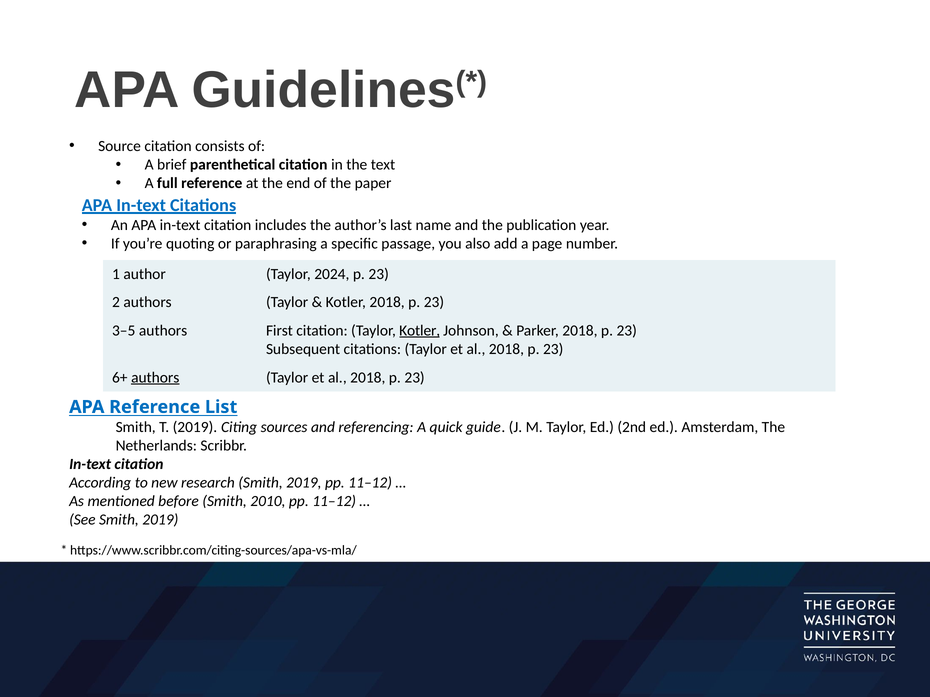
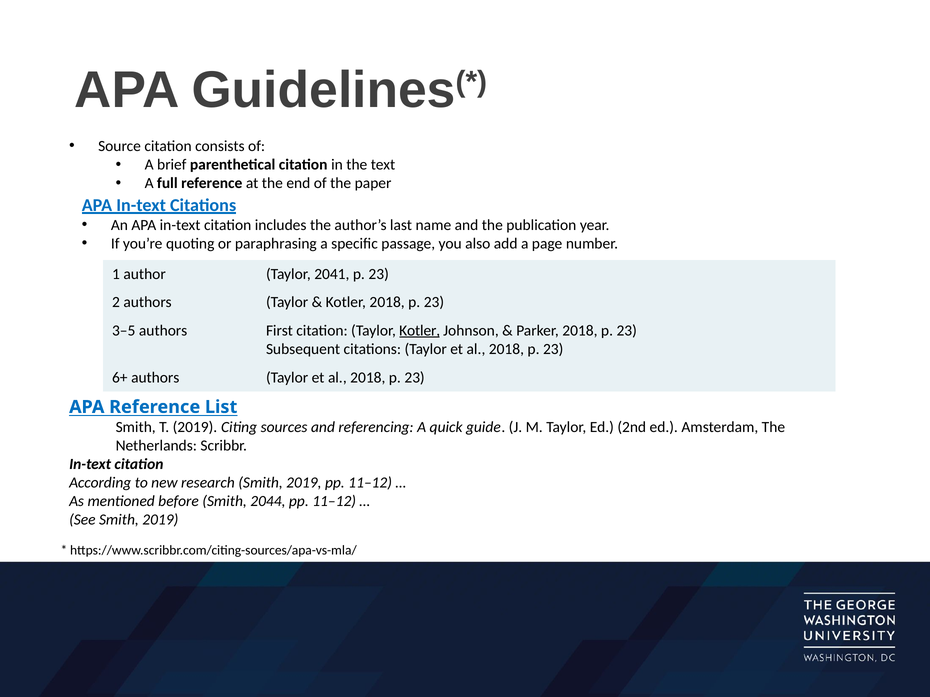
2024: 2024 -> 2041 (332, 274)
authors underline: present -> none (155, 378)
2010: 2010 -> 2044 (268, 502)
